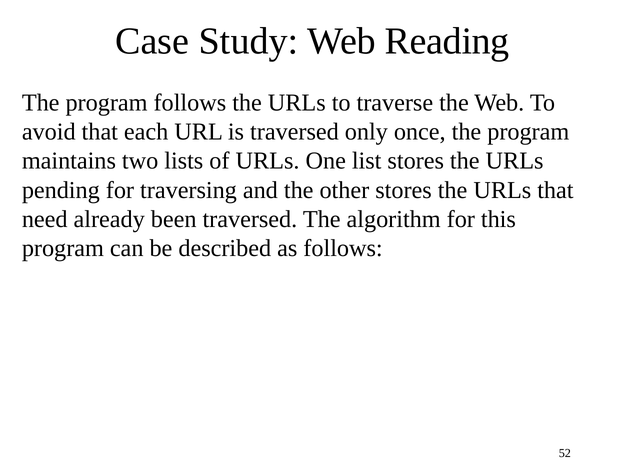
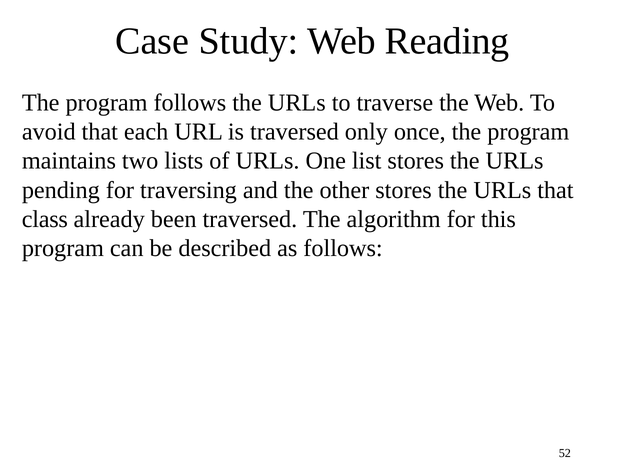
need: need -> class (45, 219)
